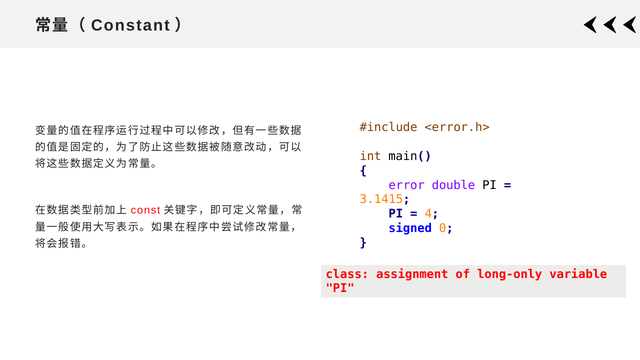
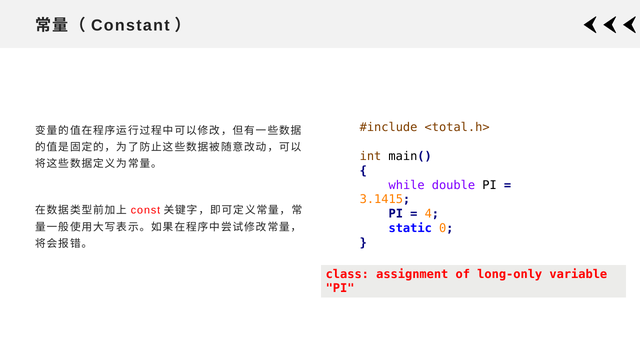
<error.h>: <error.h> -> <total.h> (457, 127)
error: error -> while (407, 185)
signed: signed -> static (410, 228)
